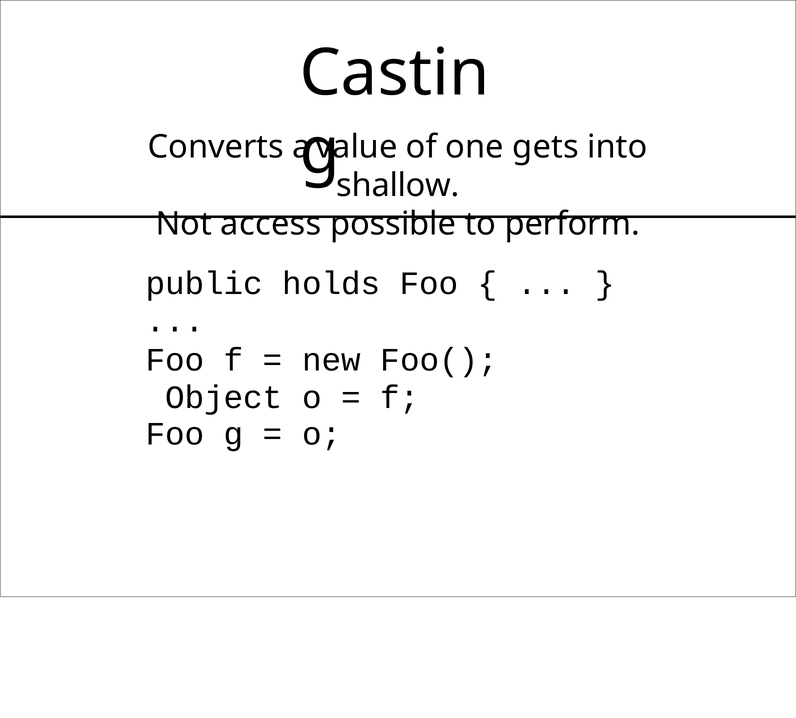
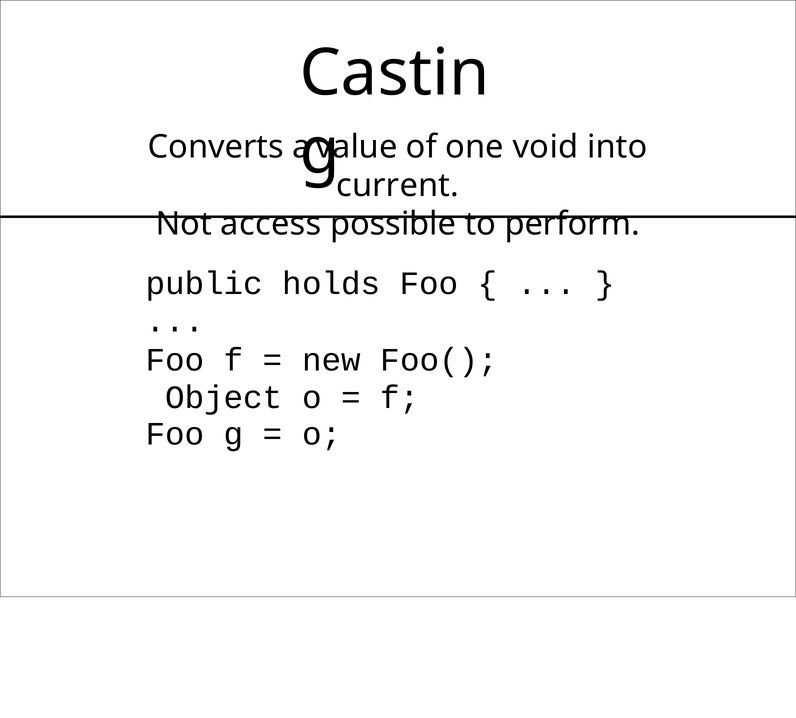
gets: gets -> void (545, 147)
shallow: shallow -> current (398, 185)
